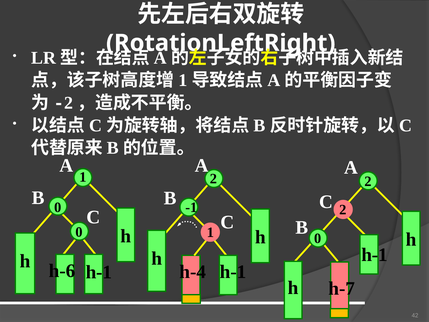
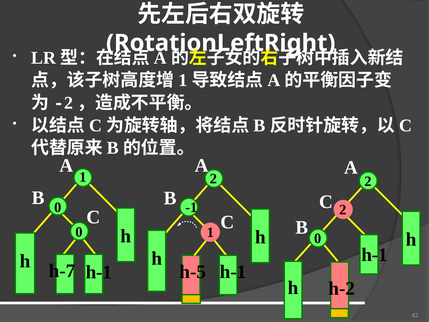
h-6: h-6 -> h-7 (62, 271)
h-4: h-4 -> h-5 (193, 272)
h-7: h-7 -> h-2 (342, 288)
